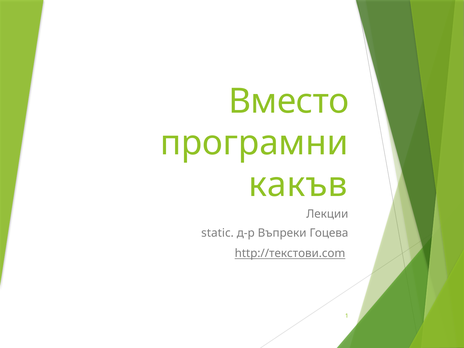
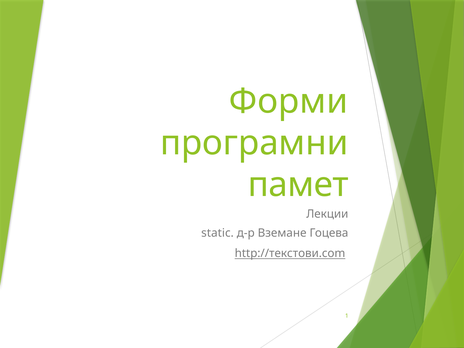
Вместо: Вместо -> Форми (289, 101)
какъв: какъв -> памет (298, 185)
Въпреки: Въпреки -> Вземане (282, 233)
